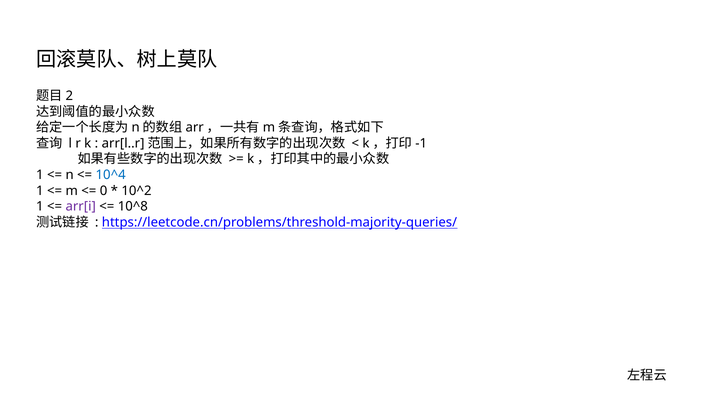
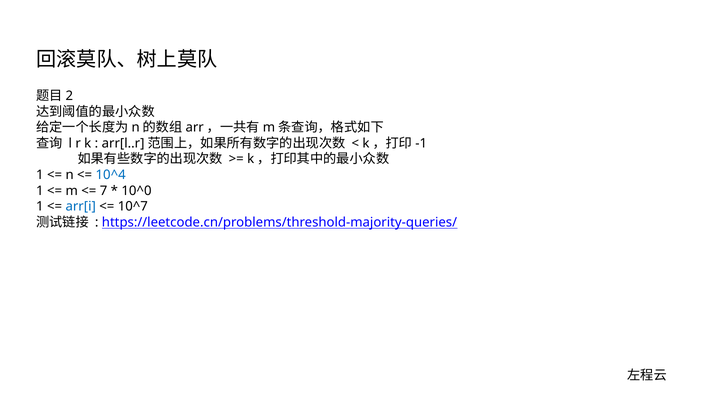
0: 0 -> 7 (104, 191)
10^2: 10^2 -> 10^0 (136, 191)
arr[i colour: purple -> blue (81, 207)
10^8: 10^8 -> 10^7 (133, 207)
